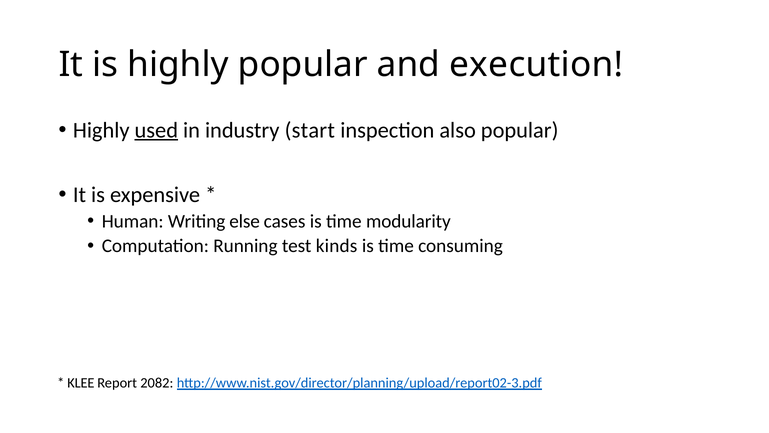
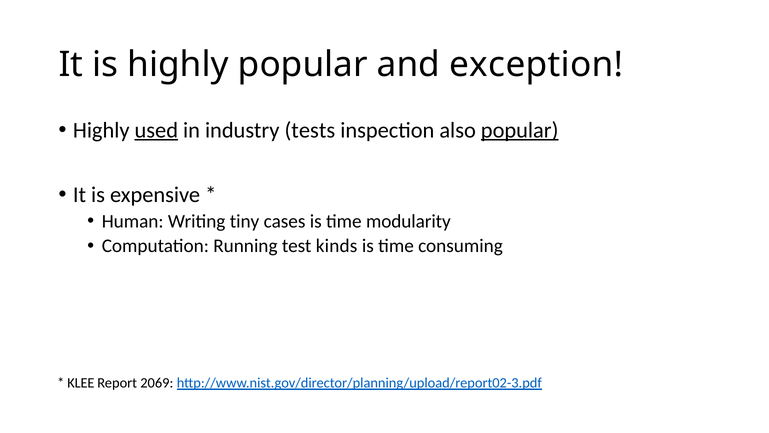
execution: execution -> exception (536, 65)
start: start -> tests (310, 130)
popular underline: none -> present (520, 130)
else: else -> tiny (245, 221)
2082: 2082 -> 2069 (157, 383)
